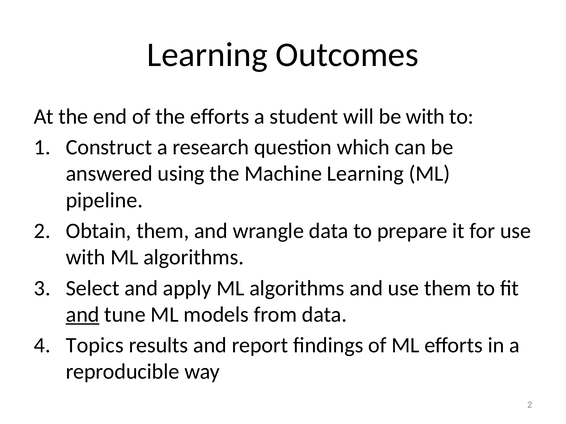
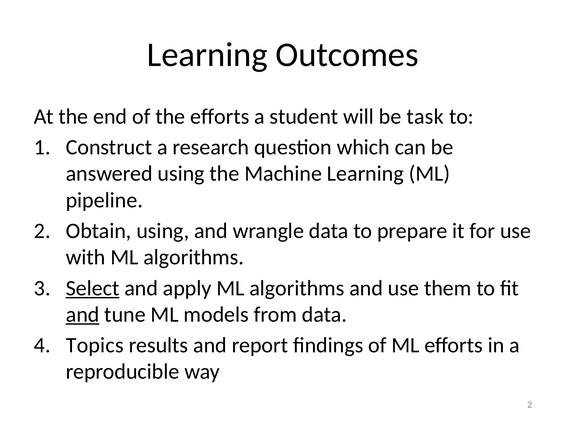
be with: with -> task (425, 117)
Obtain them: them -> using (163, 231)
Select underline: none -> present (93, 288)
